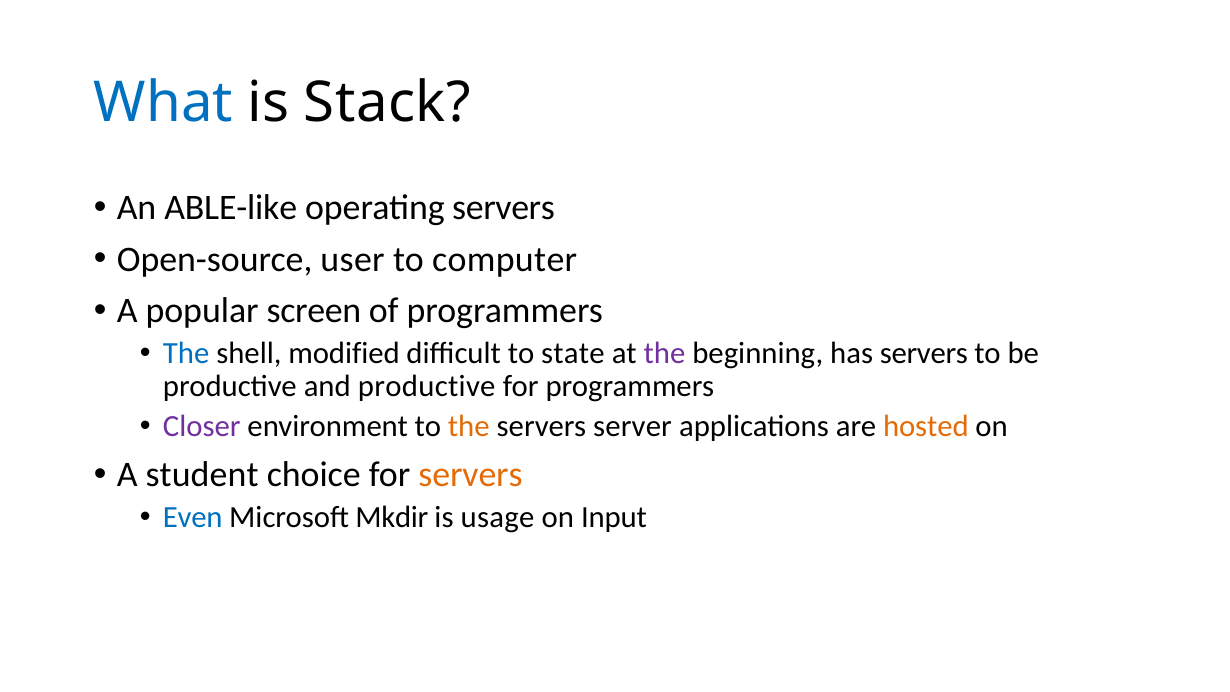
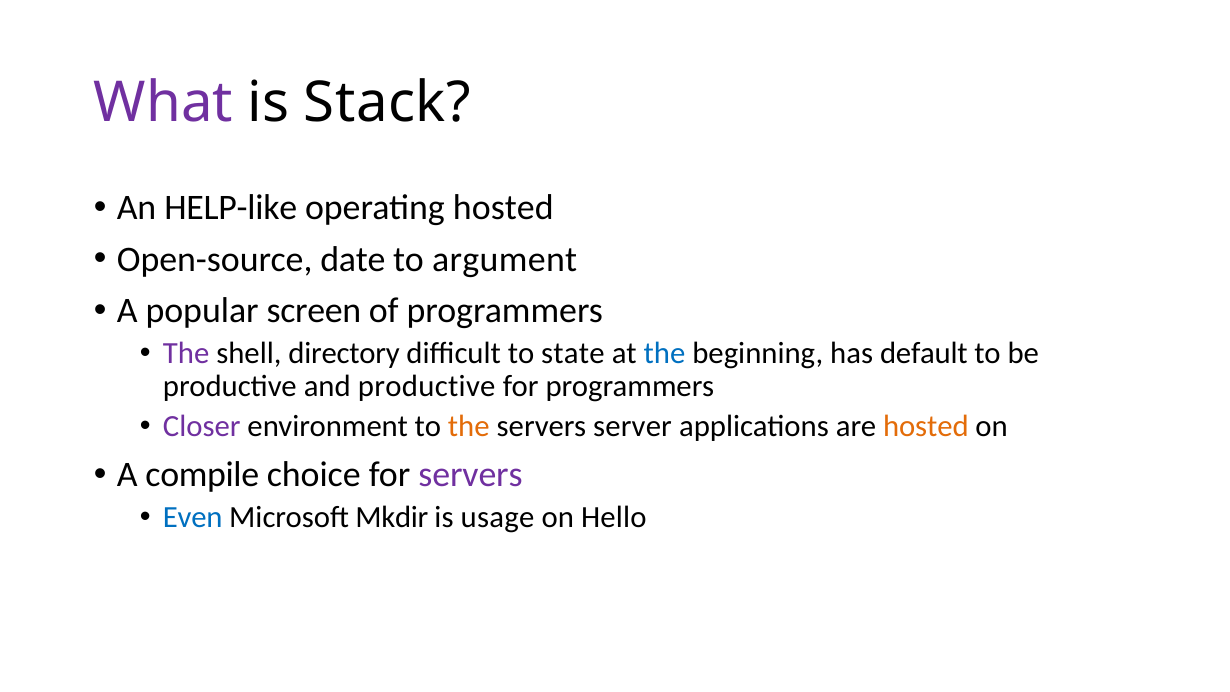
What colour: blue -> purple (163, 103)
ABLE-like: ABLE-like -> HELP-like (231, 208)
operating servers: servers -> hosted (503, 208)
user: user -> date (353, 259)
computer: computer -> argument (505, 259)
The colour: blue -> purple (186, 353)
modified: modified -> directory (344, 353)
the colour: purple -> blue (665, 353)
has servers: servers -> default (924, 353)
student: student -> compile (202, 475)
servers colour: orange -> purple (471, 475)
Input: Input -> Hello (614, 517)
